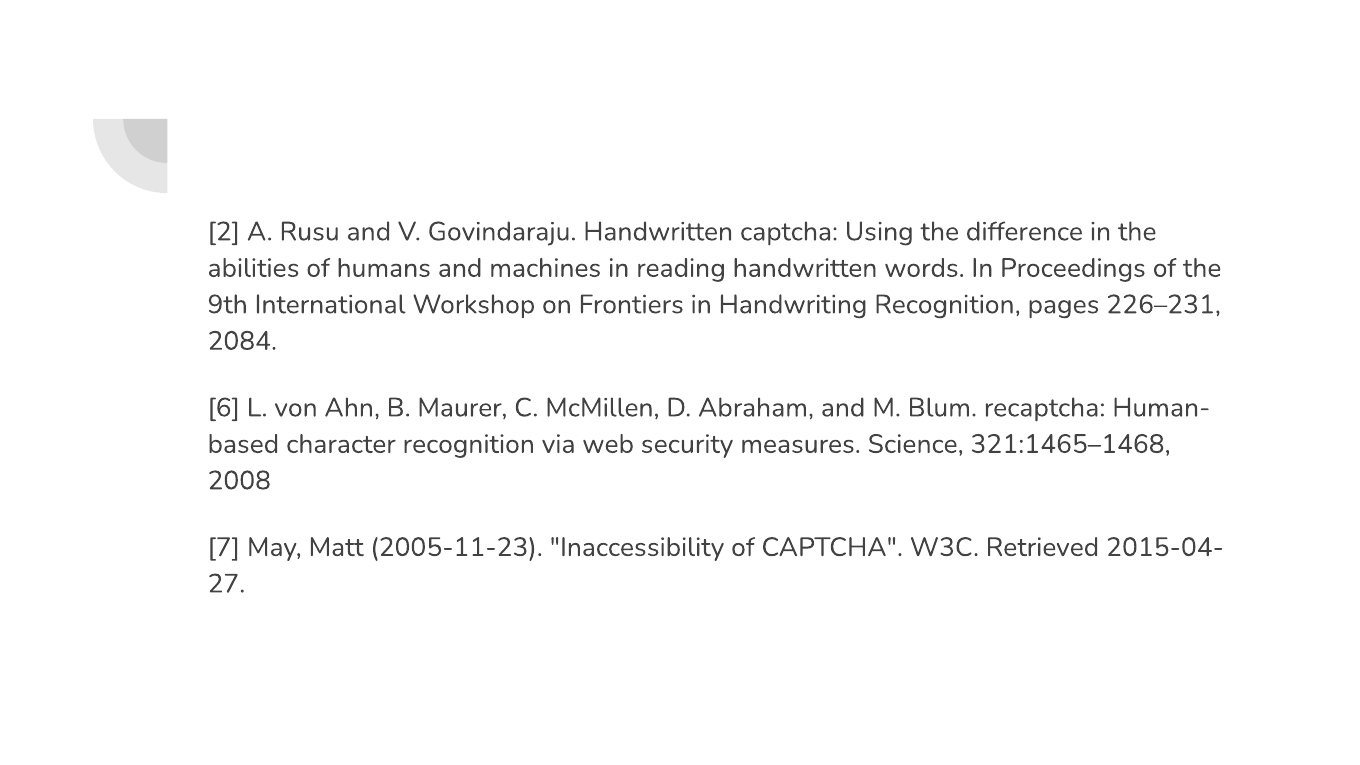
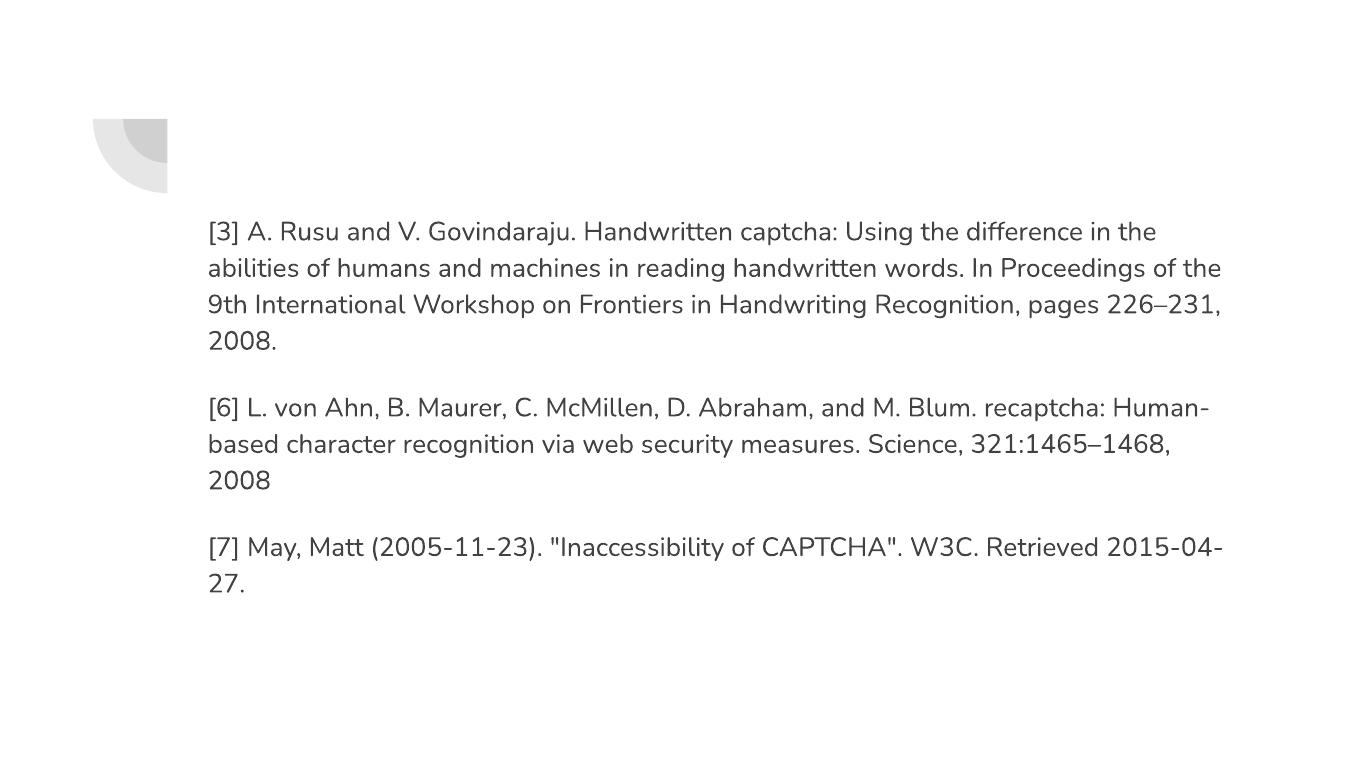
2: 2 -> 3 (224, 232)
2084: 2084 -> 2008 (242, 341)
